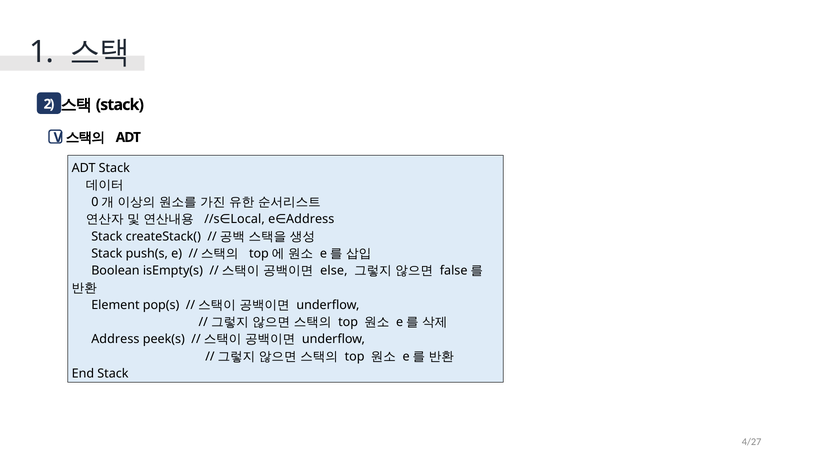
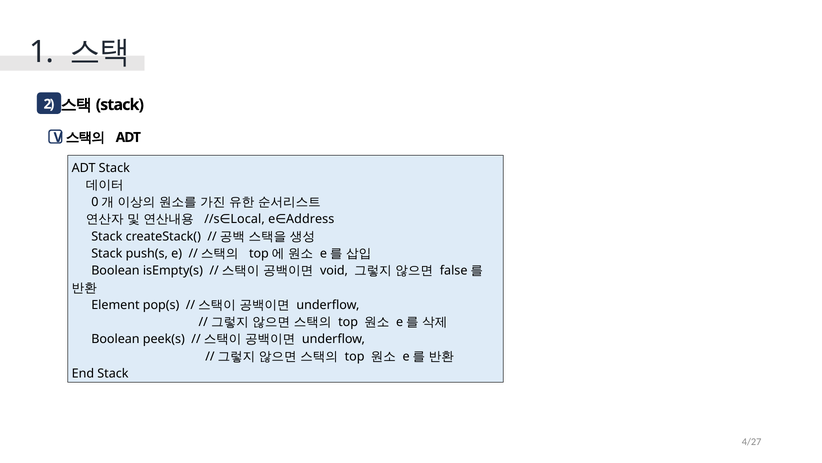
else: else -> void (334, 270)
Address: Address -> Boolean (115, 339)
